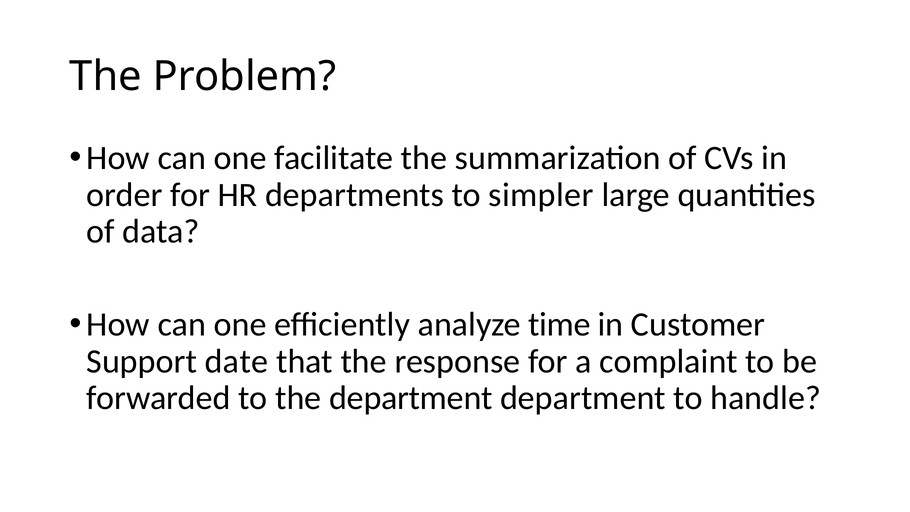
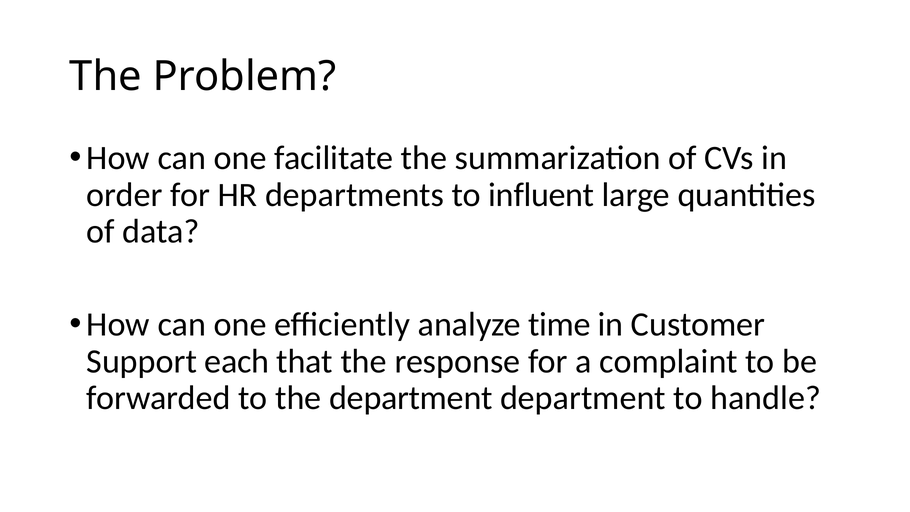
simpler: simpler -> influent (541, 195)
date: date -> each (237, 361)
